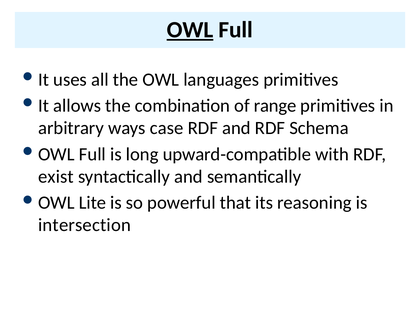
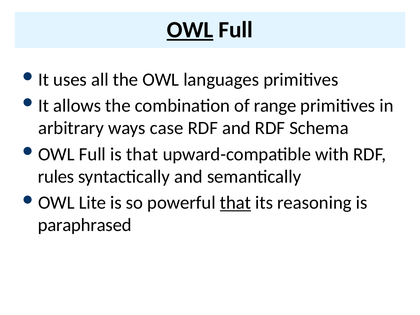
is long: long -> that (142, 154)
exist: exist -> rules (56, 177)
that underline: none -> present (235, 203)
intersection: intersection -> paraphrased (85, 225)
